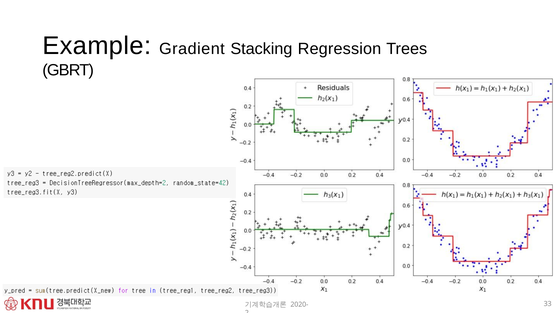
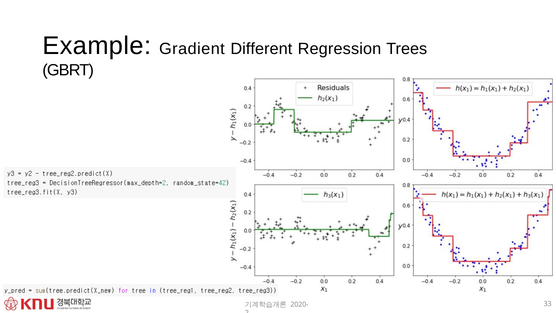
Stacking: Stacking -> Different (261, 49)
